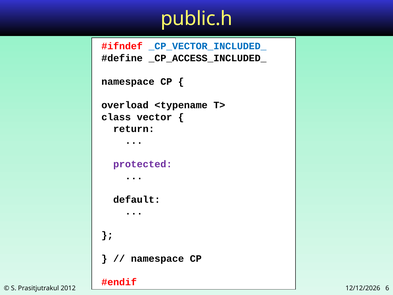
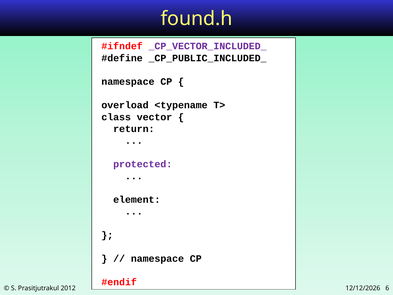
public.h: public.h -> found.h (197, 19)
_CP_VECTOR_INCLUDED_ colour: blue -> purple (208, 46)
_CP_ACCESS_INCLUDED_: _CP_ACCESS_INCLUDED_ -> _CP_PUBLIC_INCLUDED_ (208, 58)
default: default -> element (137, 199)
